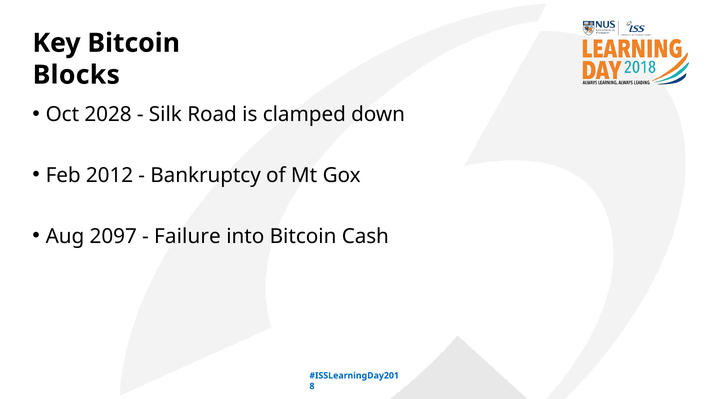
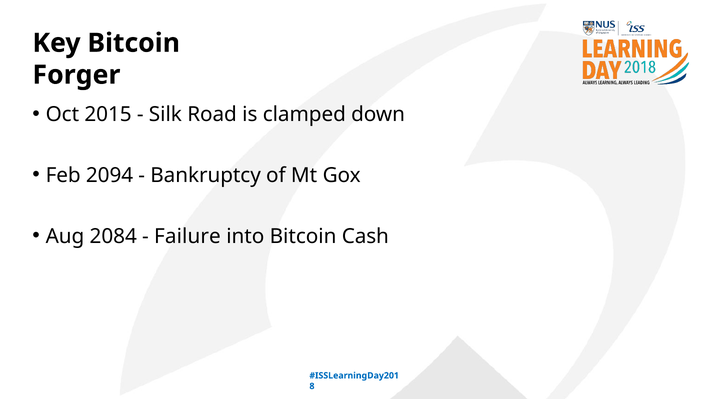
Blocks: Blocks -> Forger (76, 75)
2028: 2028 -> 2015 (108, 114)
2012: 2012 -> 2094 (110, 175)
2097: 2097 -> 2084 (113, 237)
